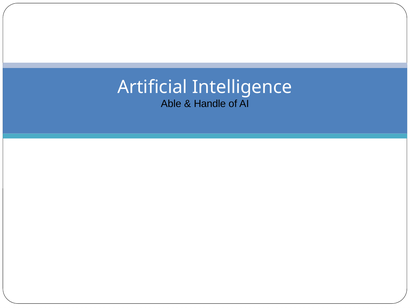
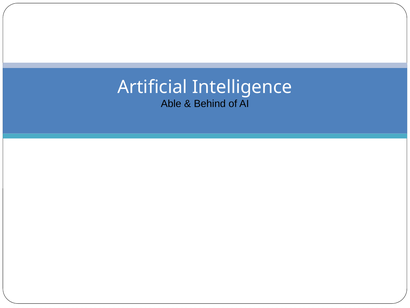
Handle: Handle -> Behind (210, 103)
